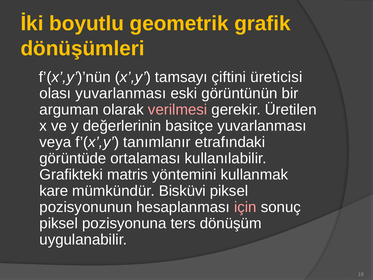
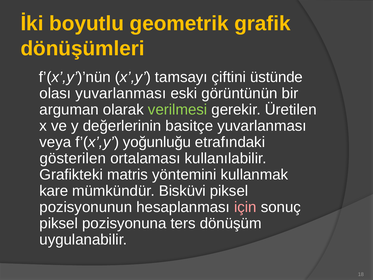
üreticisi: üreticisi -> üstünde (276, 77)
verilmesi colour: pink -> light green (178, 110)
tanımlanır: tanımlanır -> yoğunluğu (157, 142)
görüntüde: görüntüde -> gösterilen (73, 158)
